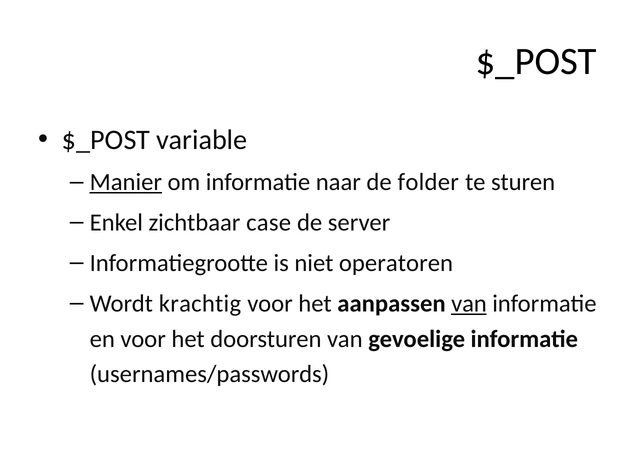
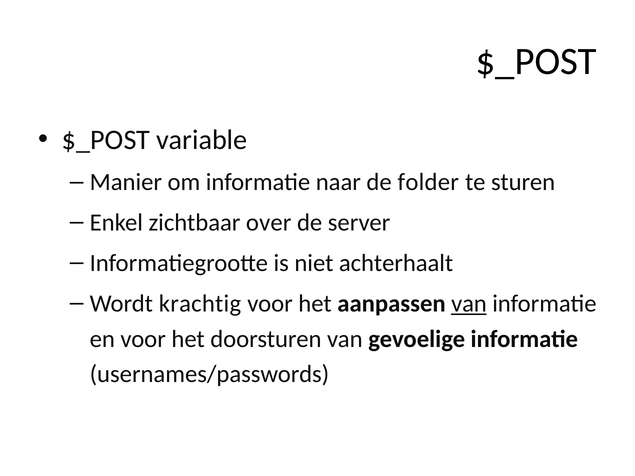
Manier underline: present -> none (126, 182)
case: case -> over (269, 223)
operatoren: operatoren -> achterhaalt (396, 263)
